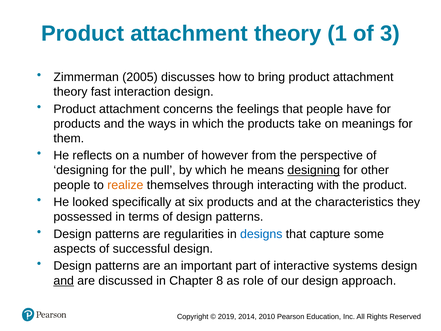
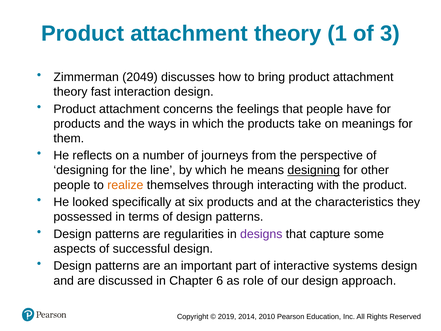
2005: 2005 -> 2049 (140, 77)
however: however -> journeys (225, 155)
pull: pull -> line (163, 170)
designs colour: blue -> purple (261, 234)
and underline: present -> none (64, 280)
8: 8 -> 6 (220, 280)
